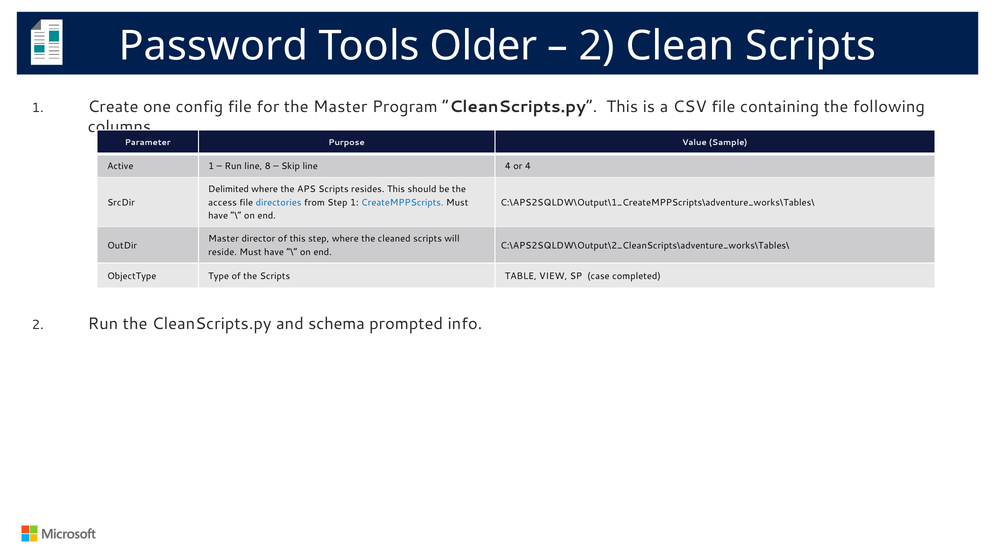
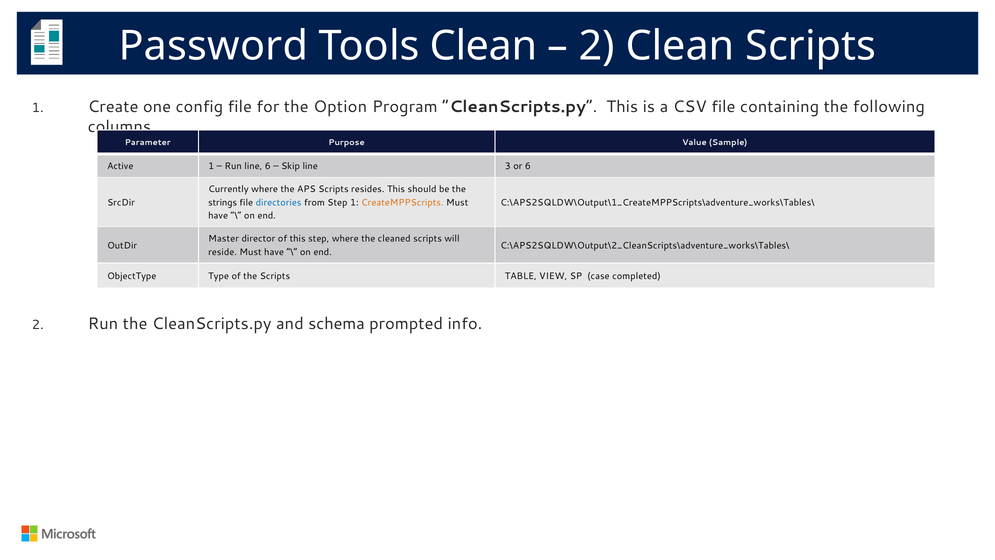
Tools Older: Older -> Clean (484, 46)
the Master: Master -> Option (340, 107)
line 8: 8 -> 6 (268, 166)
line 4: 4 -> 3 (508, 166)
or 4: 4 -> 6 (528, 166)
Delimited: Delimited -> Currently (228, 189)
access: access -> strings (223, 202)
CreateMPPScripts colour: blue -> orange (402, 202)
